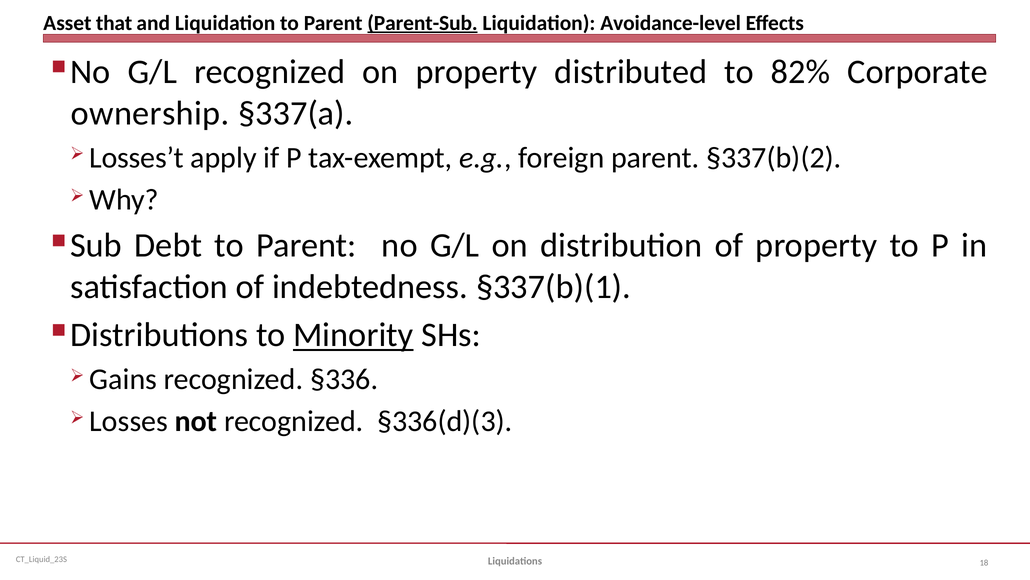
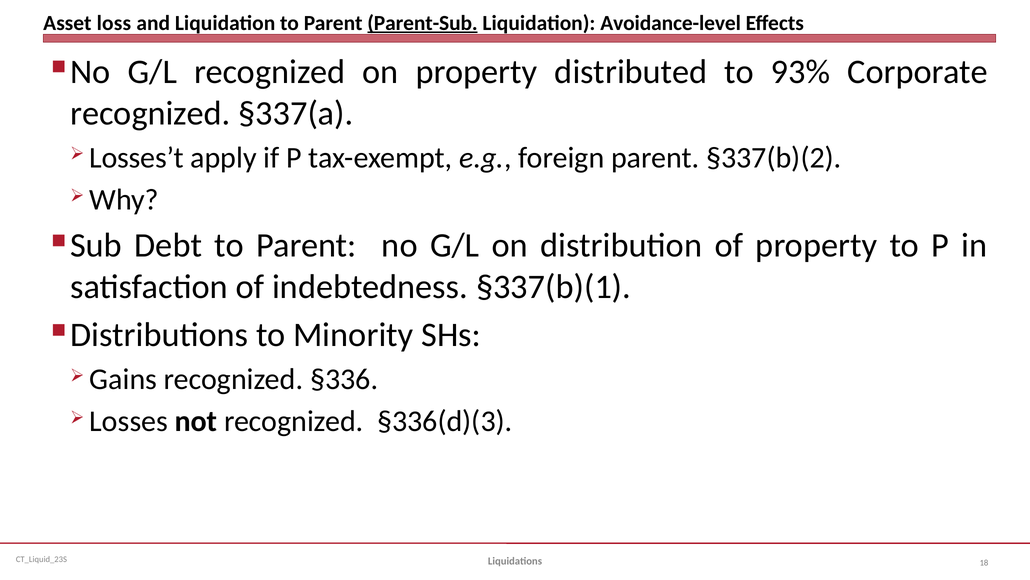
that: that -> loss (114, 23)
82%: 82% -> 93% (801, 72)
ownership: ownership -> recognized (150, 113)
Minority underline: present -> none (353, 335)
